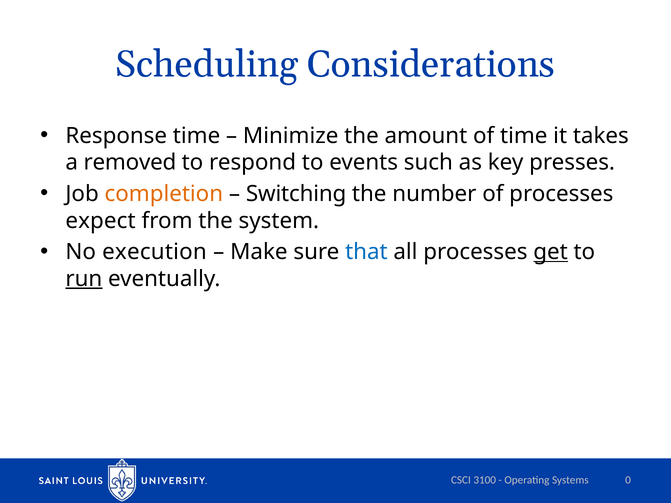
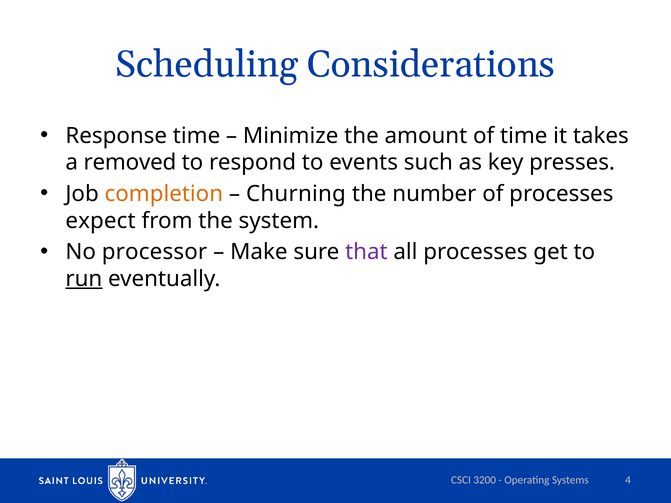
Switching: Switching -> Churning (296, 194)
execution: execution -> processor (154, 252)
that colour: blue -> purple (366, 252)
get underline: present -> none (551, 252)
3100: 3100 -> 3200 (485, 480)
0: 0 -> 4 (628, 480)
